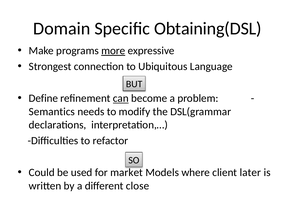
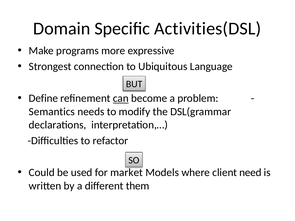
Obtaining(DSL: Obtaining(DSL -> Activities(DSL (208, 29)
more underline: present -> none (113, 51)
later: later -> need (250, 173)
close: close -> them (138, 186)
